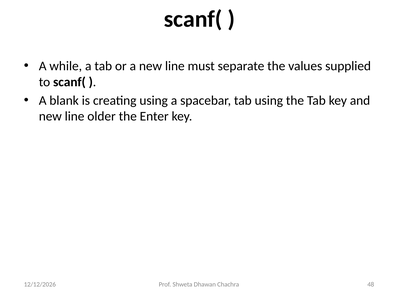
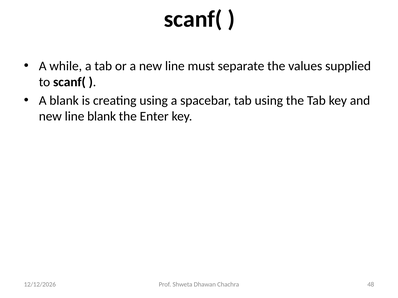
line older: older -> blank (102, 117)
